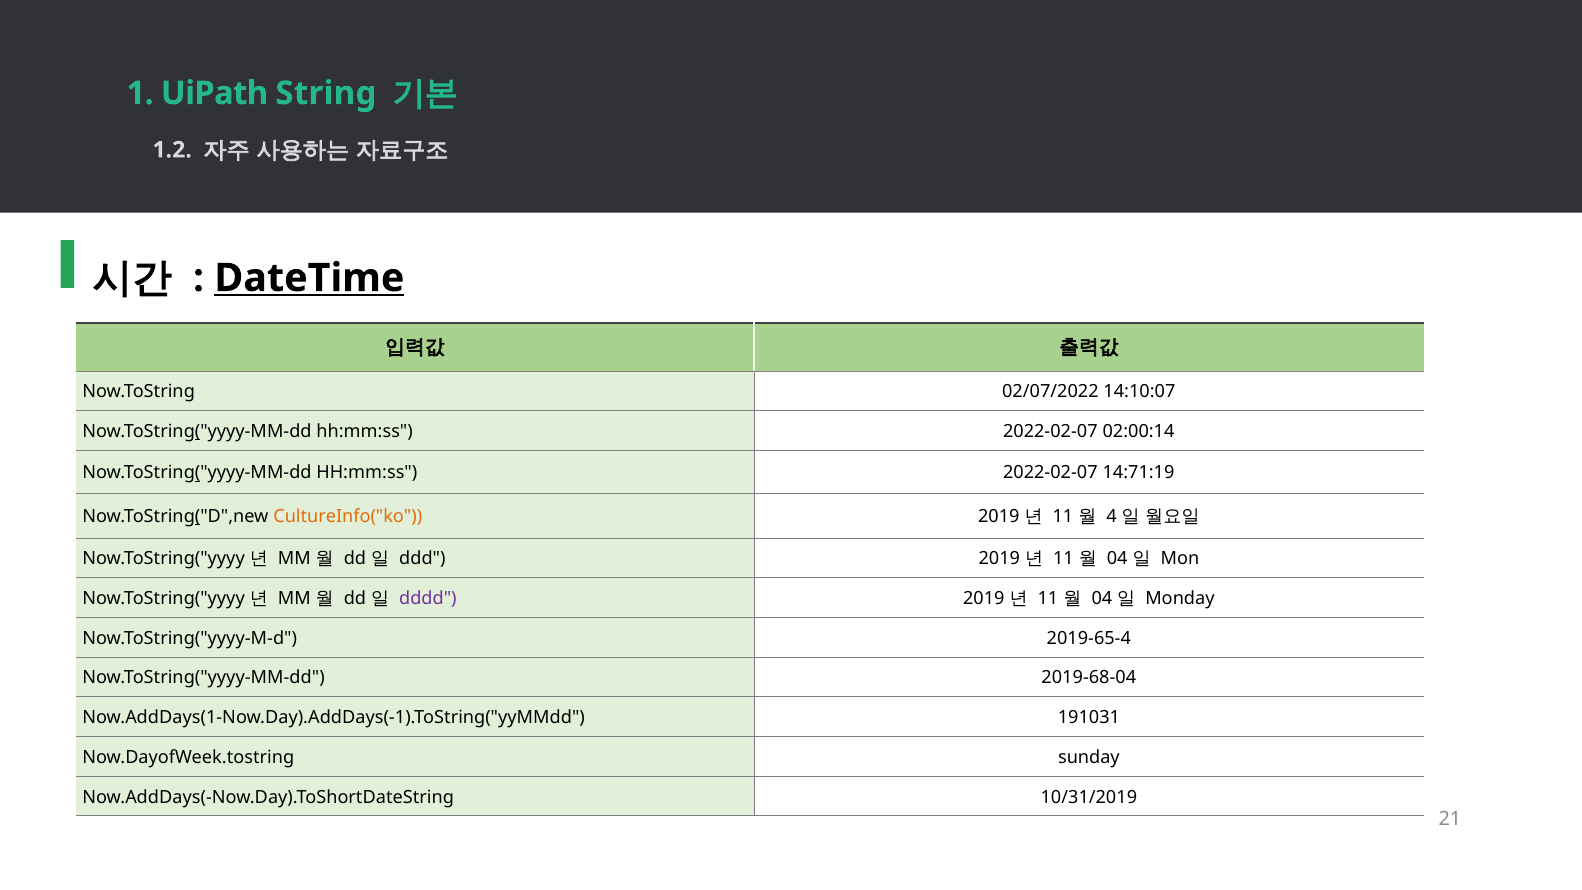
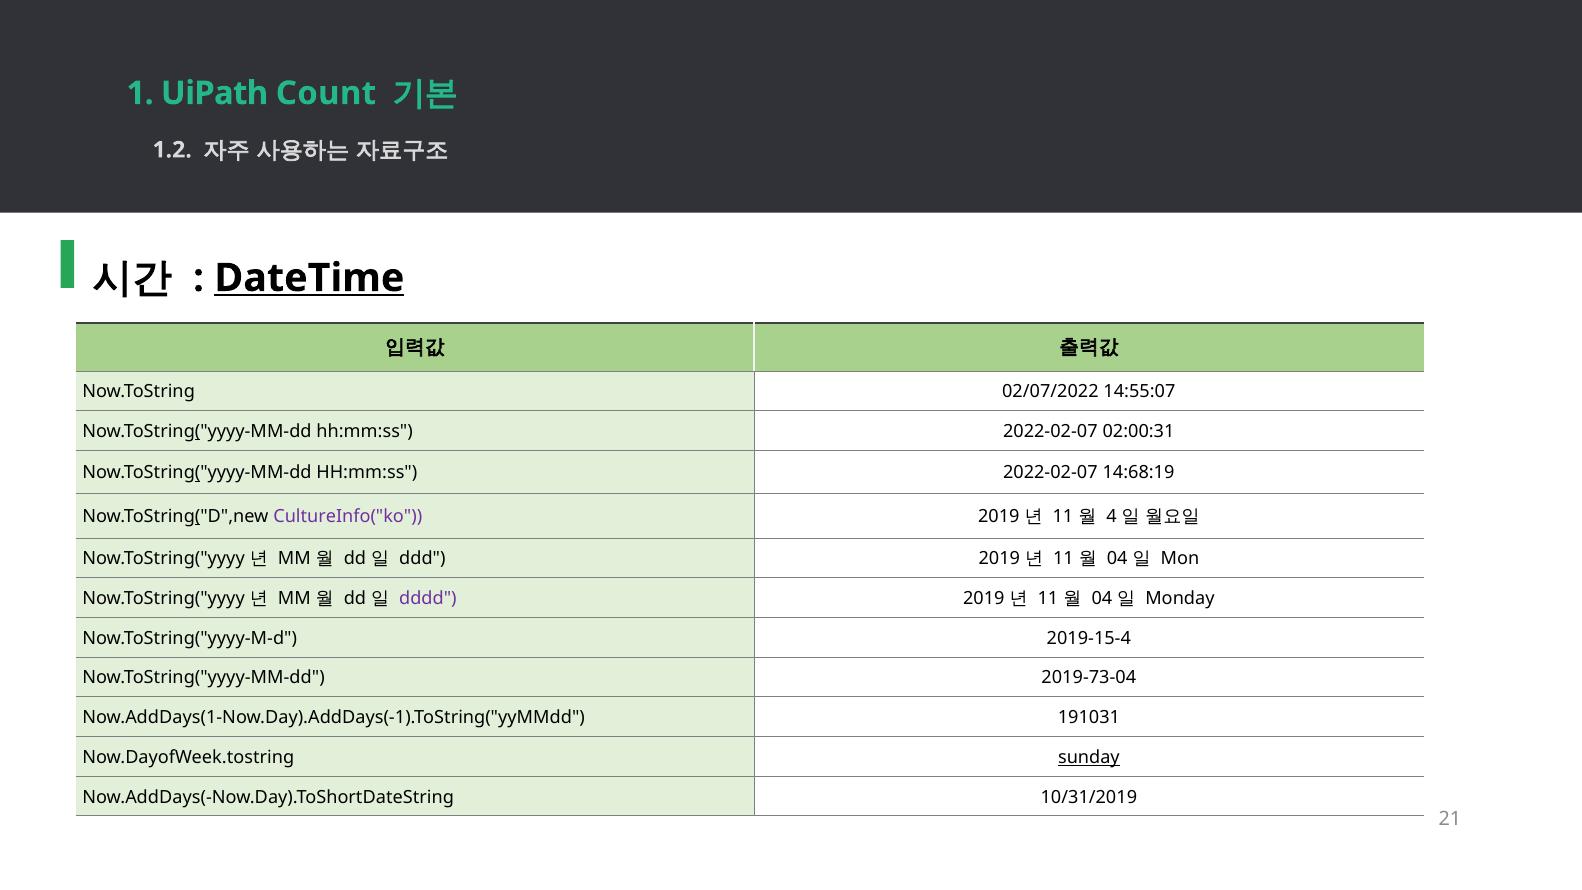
String: String -> Count (326, 93)
14:10:07: 14:10:07 -> 14:55:07 (1139, 392)
02:00:14: 02:00:14 -> 02:00:31 (1139, 431)
14:71:19: 14:71:19 -> 14:68:19 (1139, 473)
CultureInfo("ko colour: orange -> purple (348, 516)
2019-65-4: 2019-65-4 -> 2019-15-4 (1089, 638)
2019-68-04: 2019-68-04 -> 2019-73-04 (1089, 678)
sunday underline: none -> present (1089, 757)
